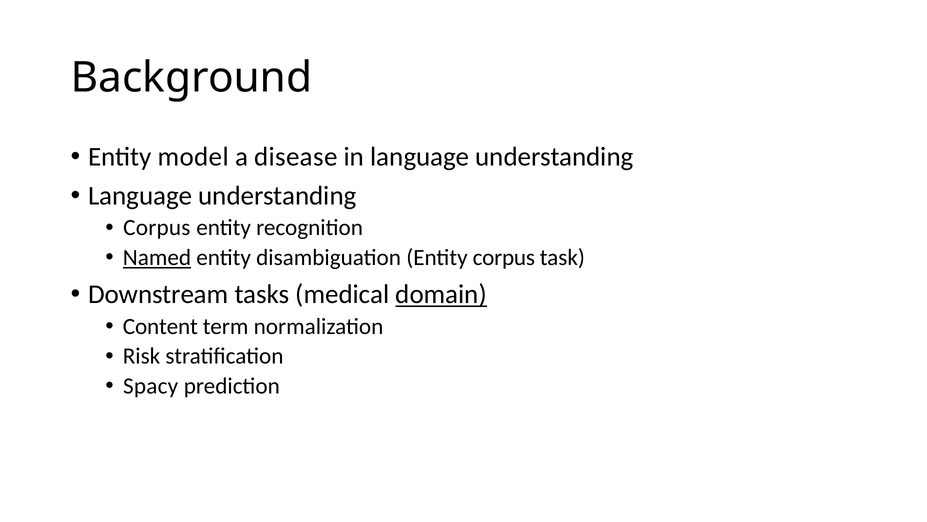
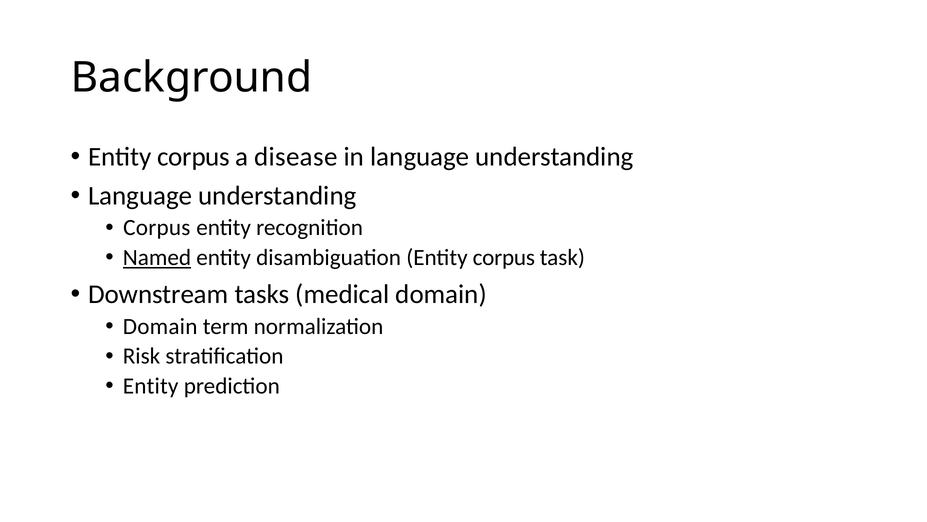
model: model -> corpus (194, 157)
domain underline: present -> none (441, 294)
Content: Content -> Domain (160, 326)
Spacy: Spacy -> Entity (151, 386)
